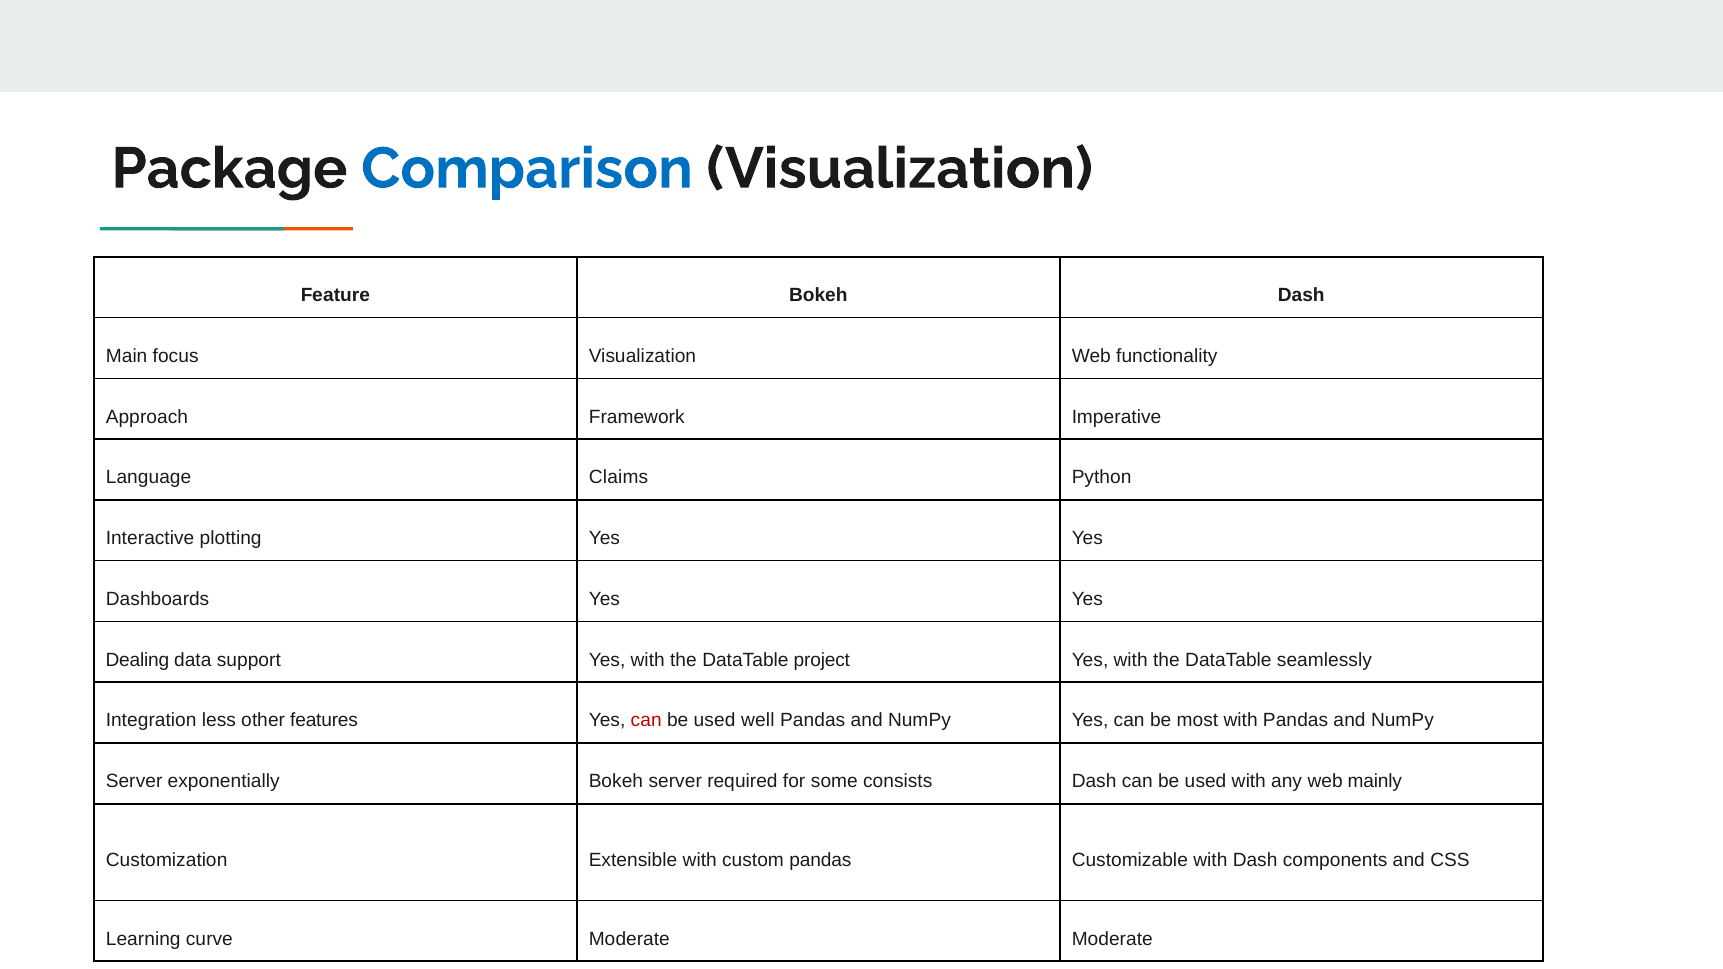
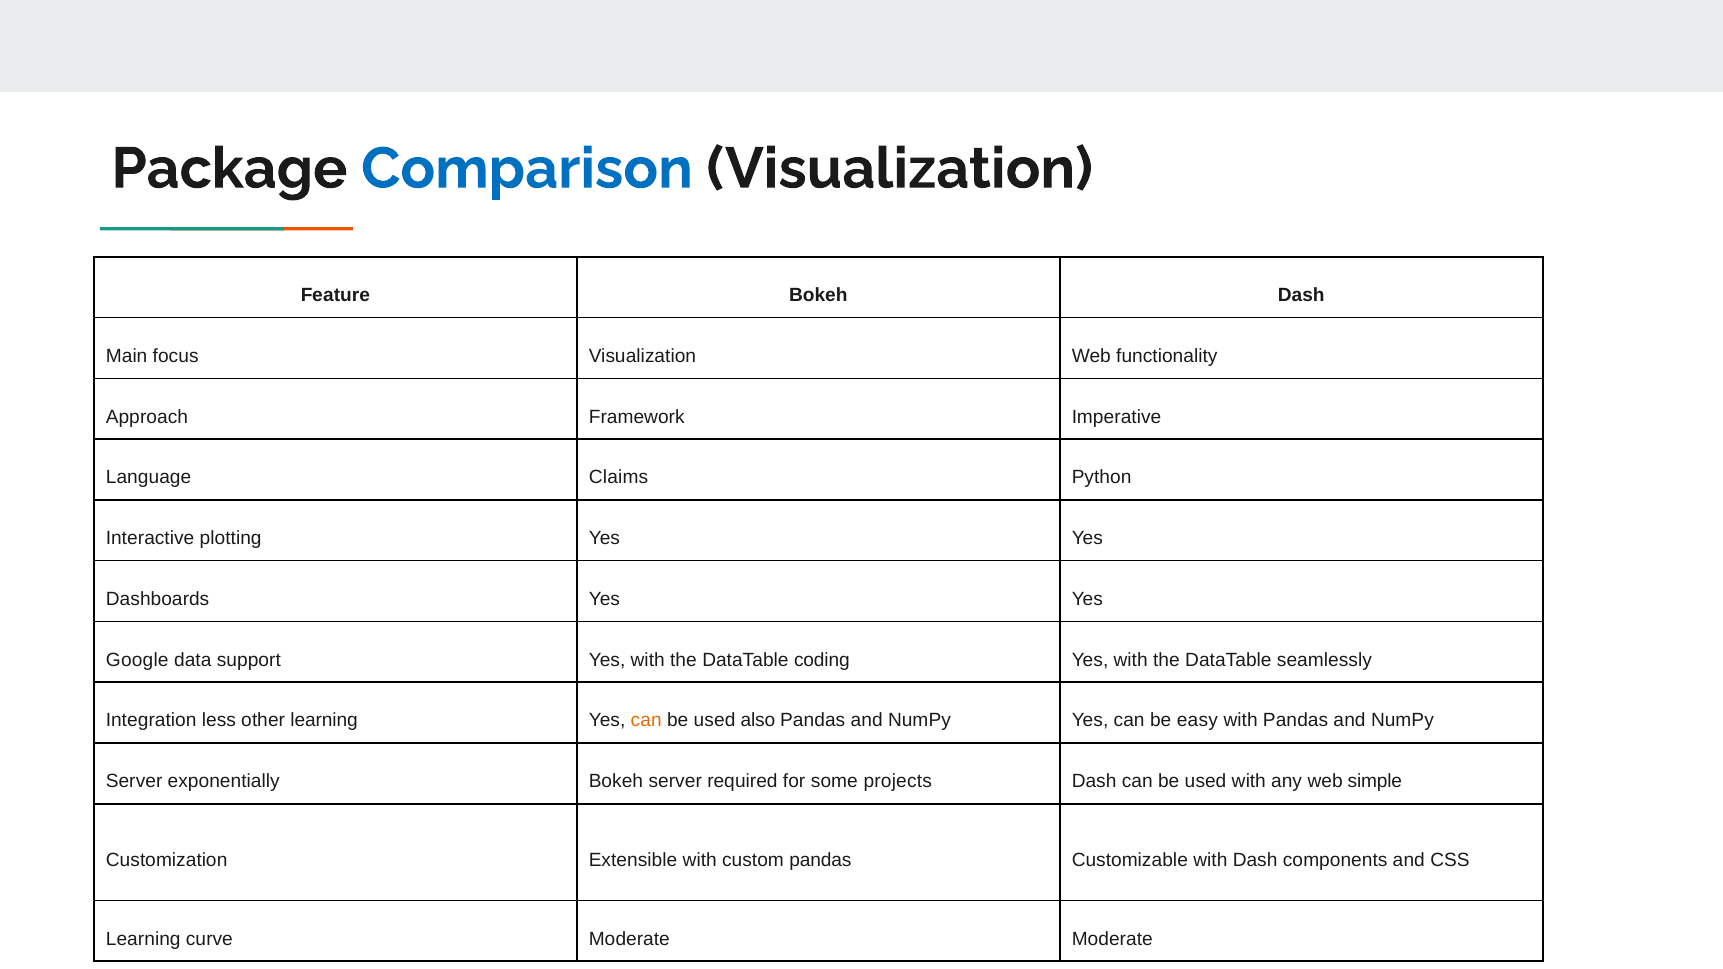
Dealing: Dealing -> Google (137, 660)
project: project -> coding (822, 660)
other features: features -> learning (324, 721)
can colour: red -> orange (646, 721)
well: well -> also (758, 721)
most: most -> easy (1197, 721)
consists: consists -> projects (898, 782)
mainly: mainly -> simple (1375, 782)
